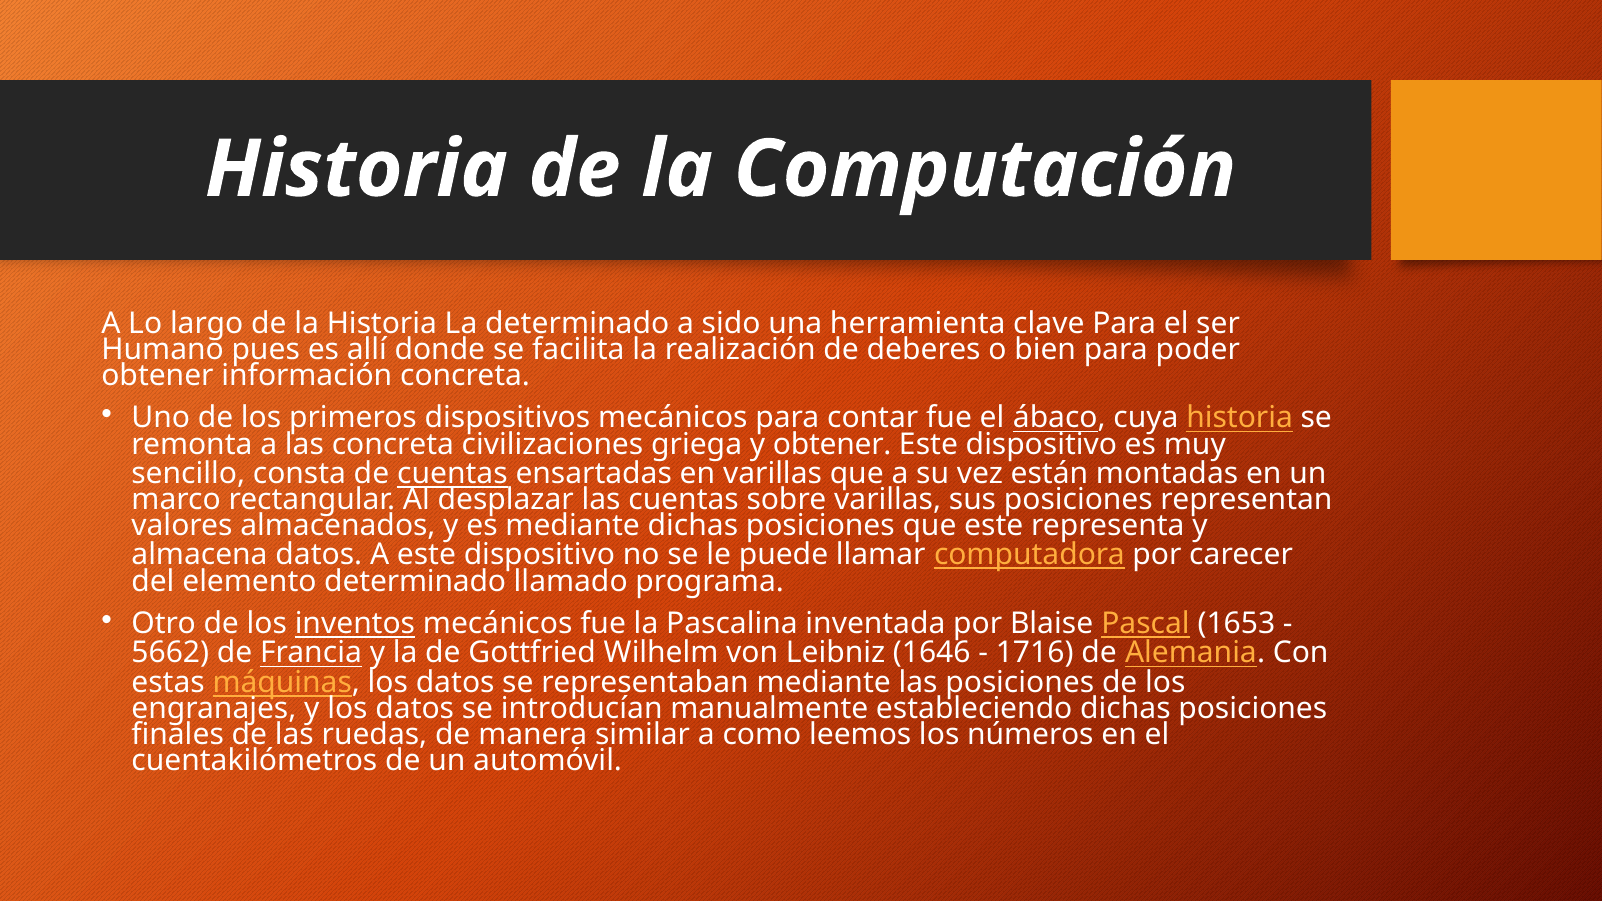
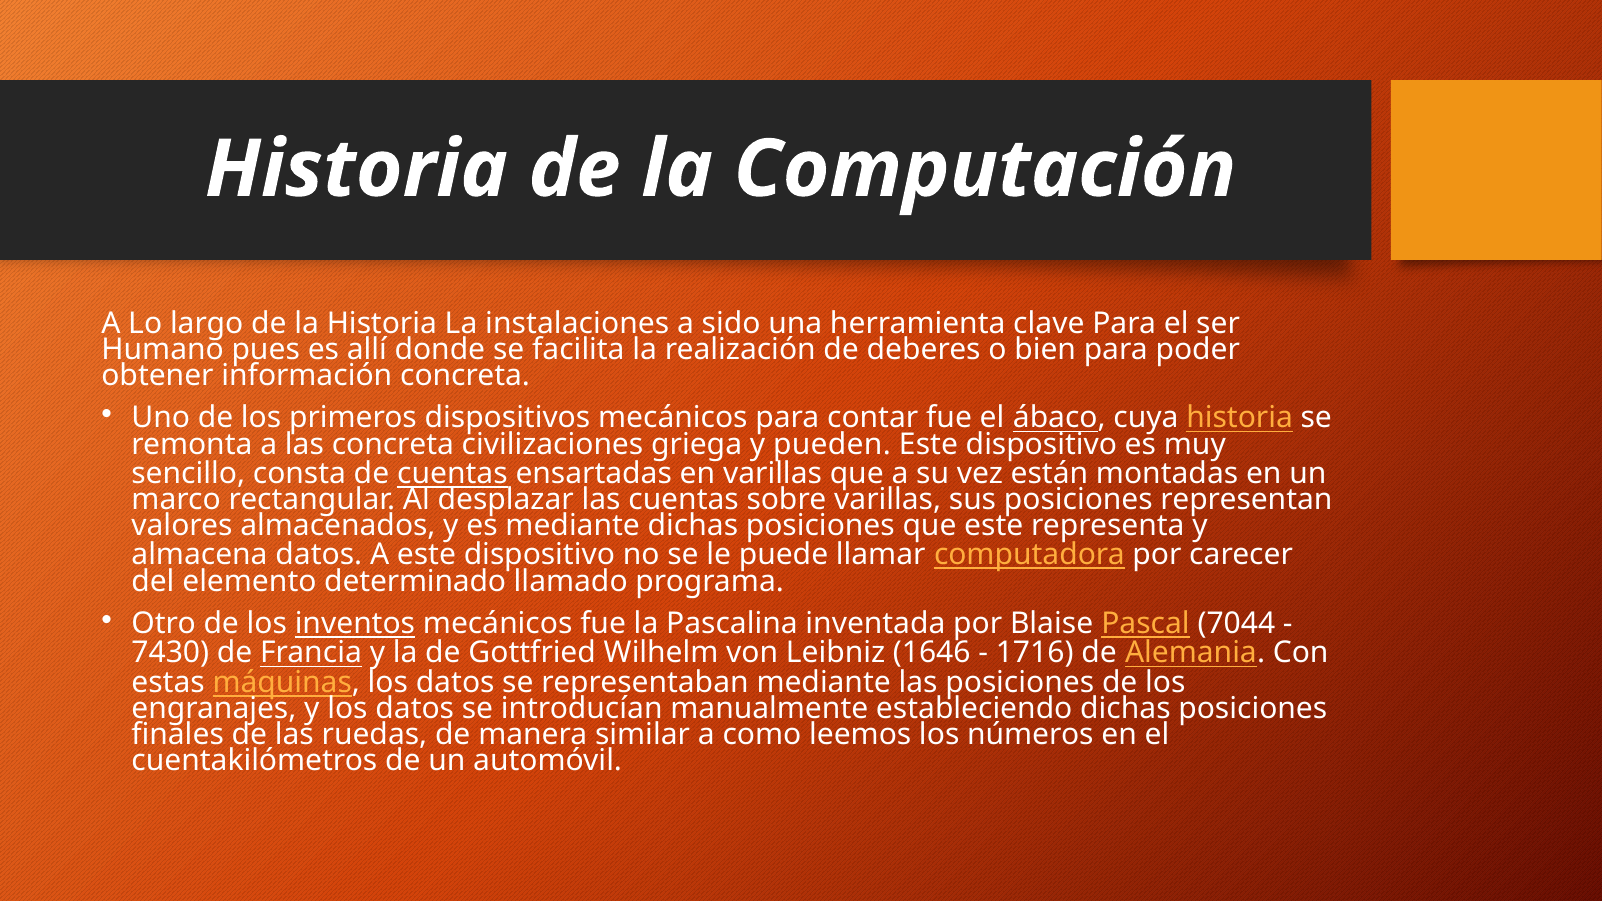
La determinado: determinado -> instalaciones (577, 324)
y obtener: obtener -> pueden (832, 445)
1653: 1653 -> 7044 (1236, 623)
5662: 5662 -> 7430 (170, 653)
